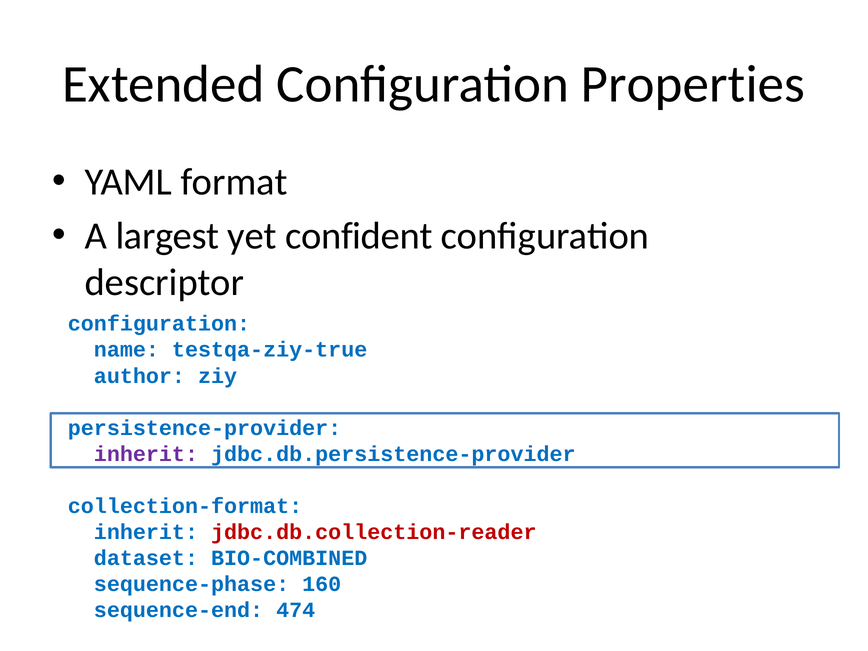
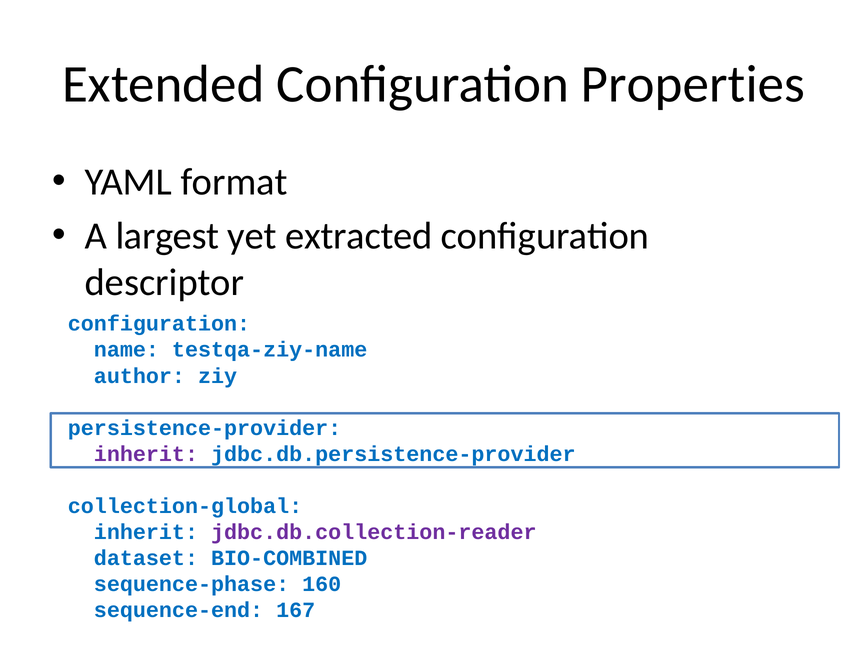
confident: confident -> extracted (359, 236)
testqa-ziy-true: testqa-ziy-true -> testqa-ziy-name (270, 350)
collection-format: collection-format -> collection-global (185, 506)
jdbc.db.collection-reader colour: red -> purple (374, 532)
474: 474 -> 167 (296, 610)
